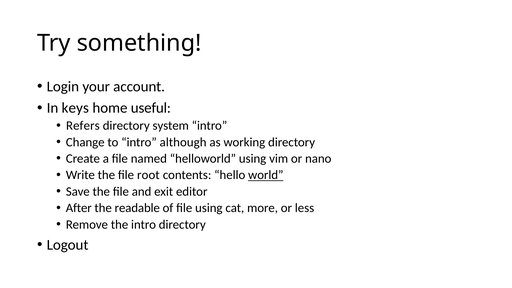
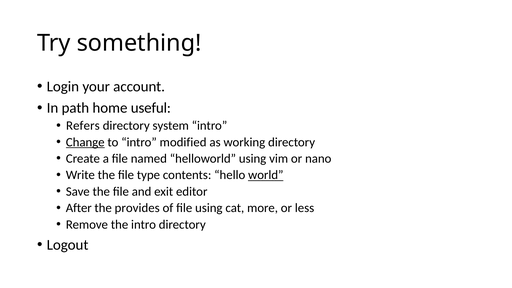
keys: keys -> path (75, 108)
Change underline: none -> present (85, 142)
although: although -> modified (183, 142)
root: root -> type (148, 175)
readable: readable -> provides (137, 208)
